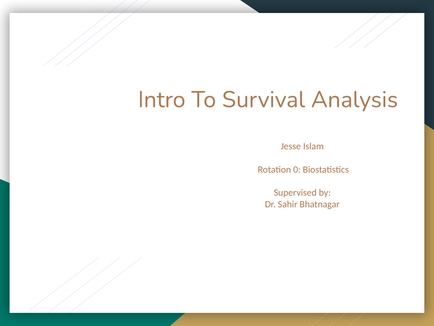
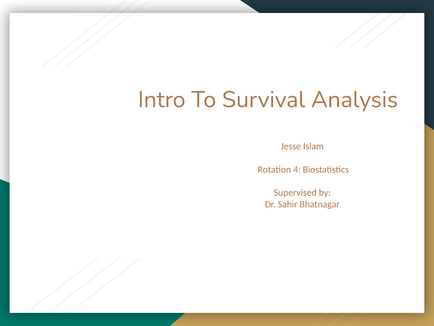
0: 0 -> 4 (297, 169)
